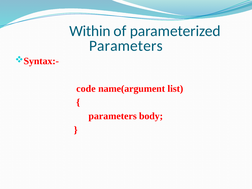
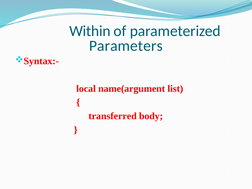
code: code -> local (86, 89)
parameters: parameters -> transferred (113, 116)
